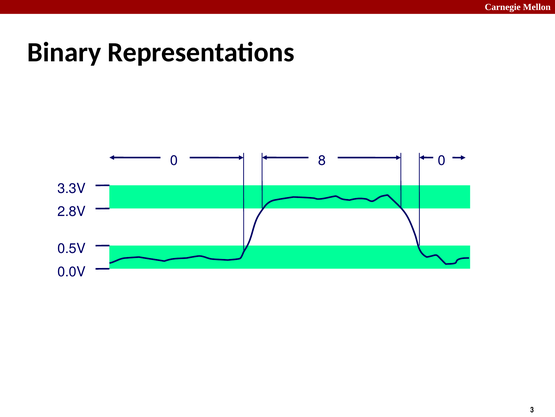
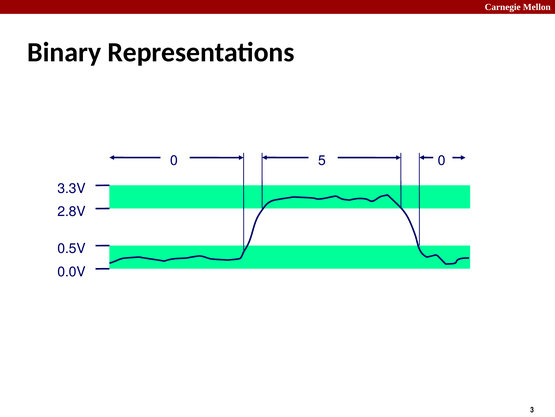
8: 8 -> 5 (322, 160)
